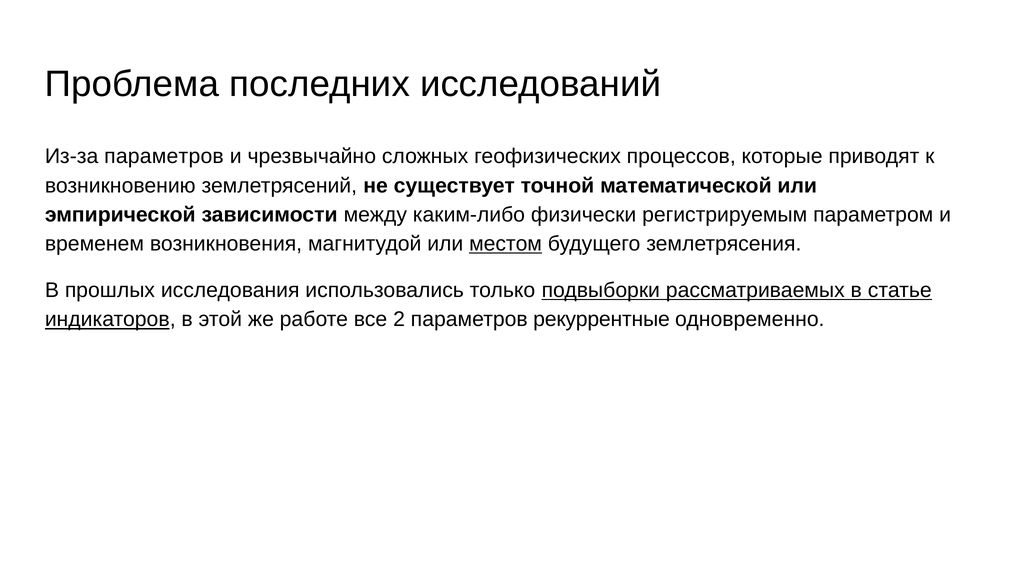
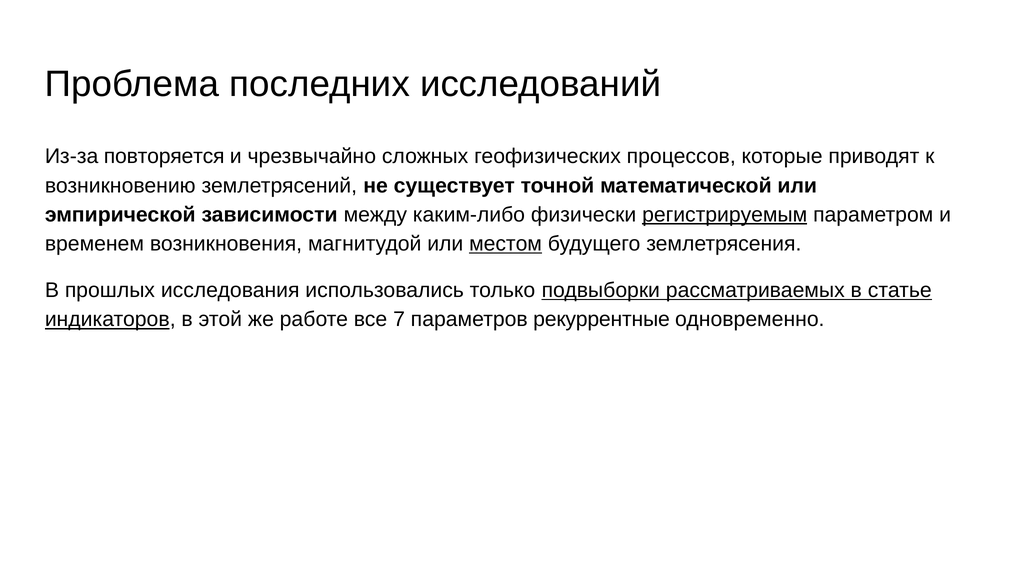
Из-за параметров: параметров -> повторяется (164, 156)
регистрируемым underline: none -> present (725, 215)
2: 2 -> 7 (399, 320)
